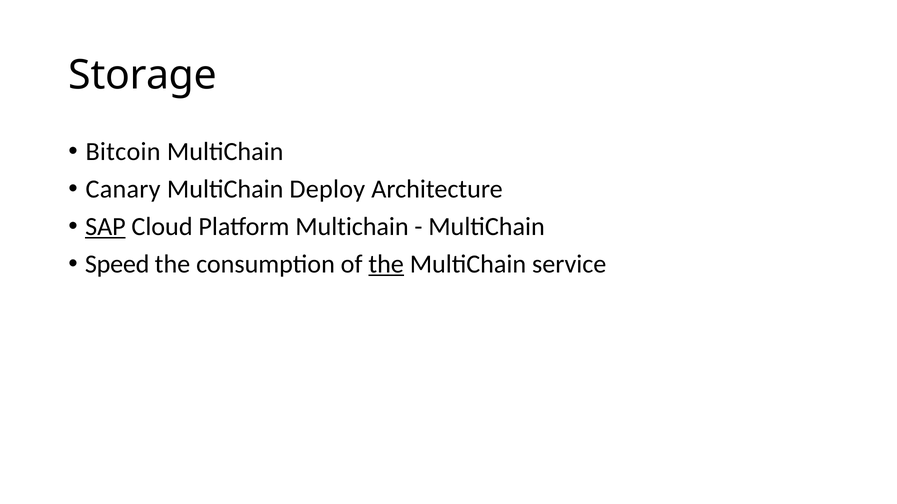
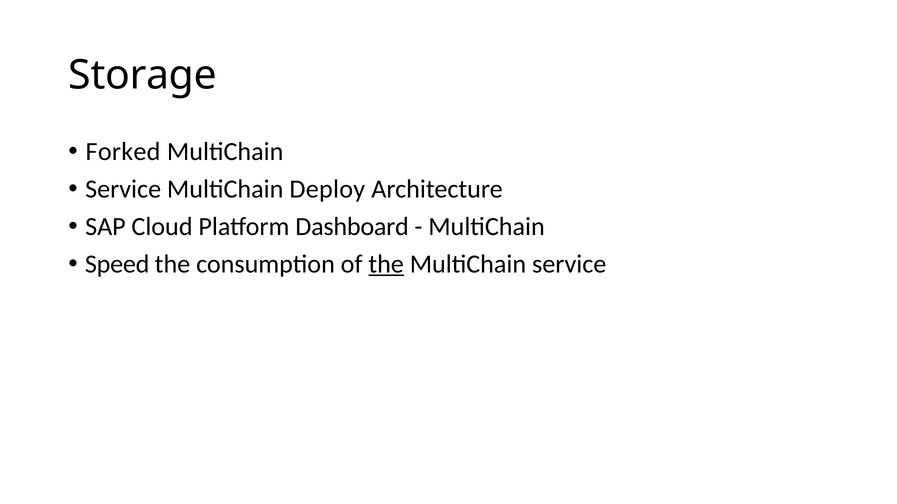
Bitcoin: Bitcoin -> Forked (123, 152)
Canary: Canary -> Service (123, 189)
SAP underline: present -> none (105, 227)
Platform Multichain: Multichain -> Dashboard (352, 227)
